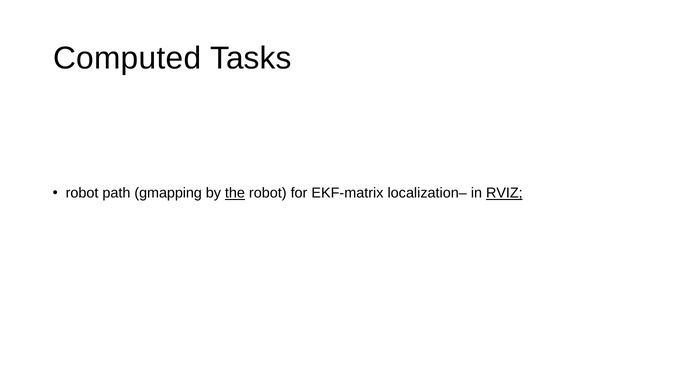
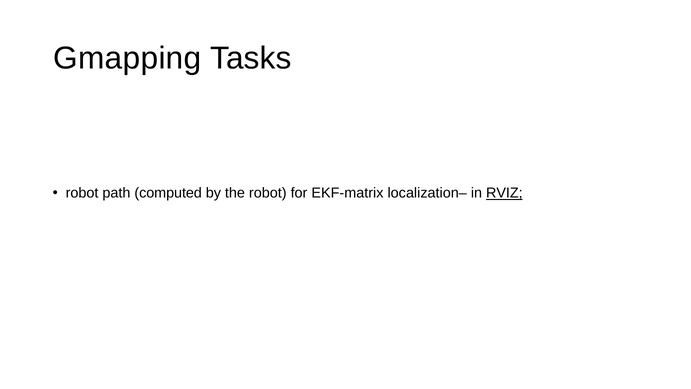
Computed: Computed -> Gmapping (127, 58)
gmapping: gmapping -> computed (168, 193)
the underline: present -> none (235, 193)
